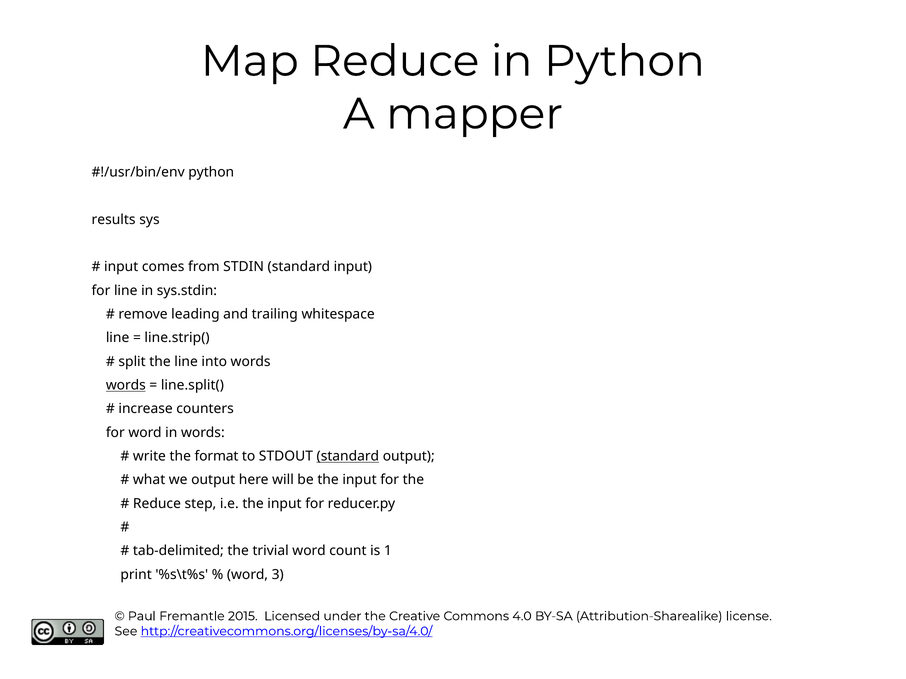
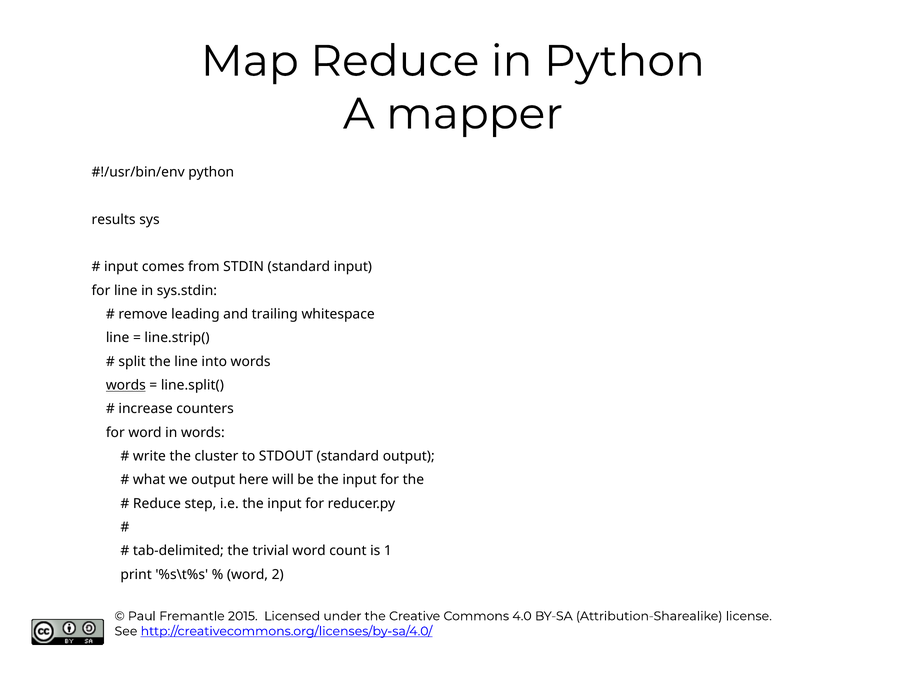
format: format -> cluster (216, 457)
standard underline: present -> none (348, 457)
3: 3 -> 2 (278, 575)
